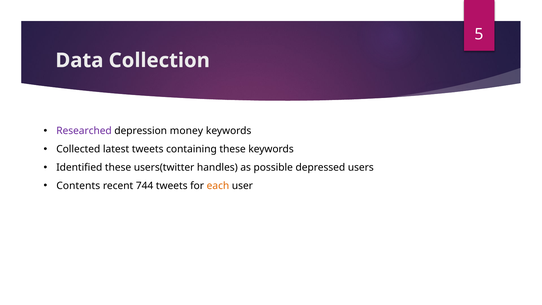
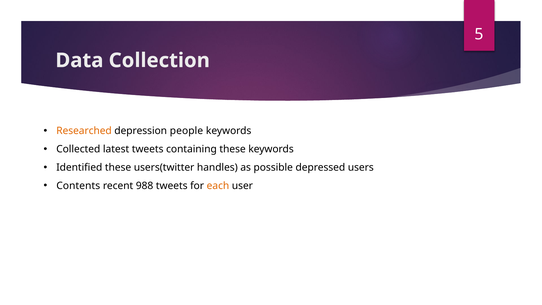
Researched colour: purple -> orange (84, 131)
money: money -> people (186, 131)
744: 744 -> 988 (145, 186)
